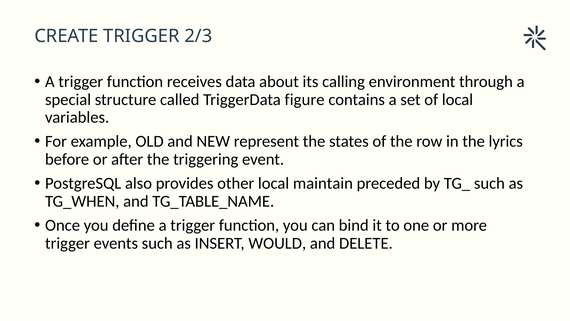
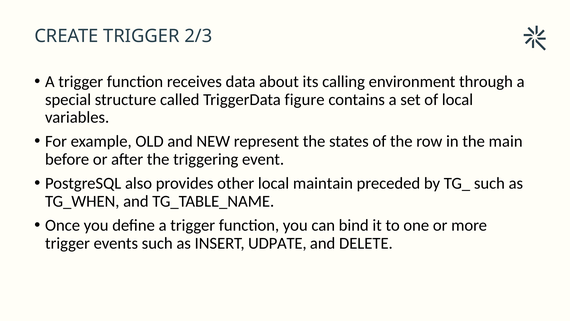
lyrics: lyrics -> main (506, 141)
WOULD: WOULD -> UDPATE (277, 243)
